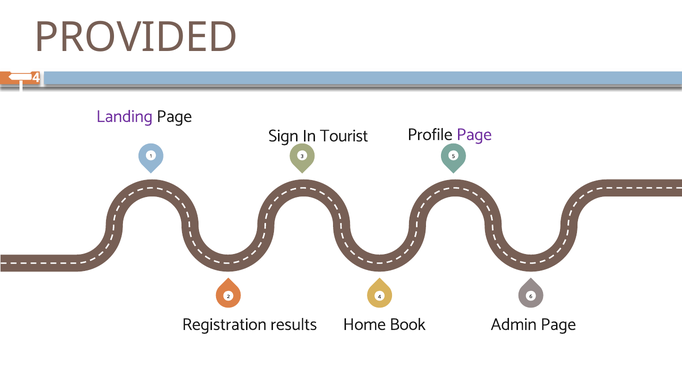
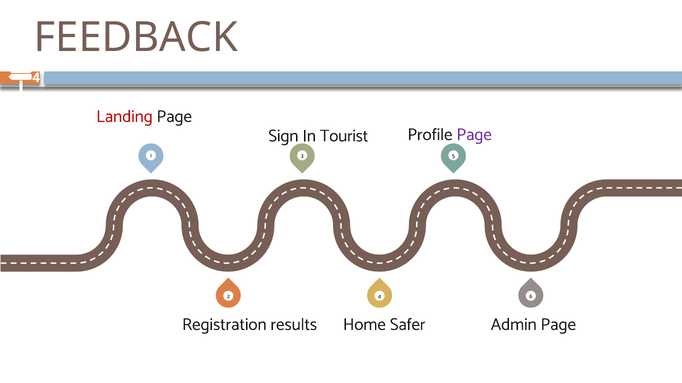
PROVIDED: PROVIDED -> FEEDBACK (136, 38)
Landing colour: purple -> red (124, 116)
Book: Book -> Safer (408, 325)
